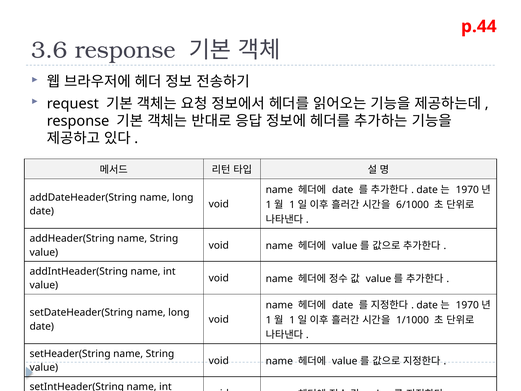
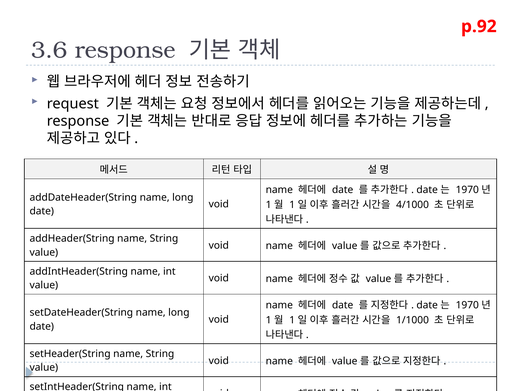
p.44: p.44 -> p.92 (479, 26)
6/1000: 6/1000 -> 4/1000 (413, 205)
